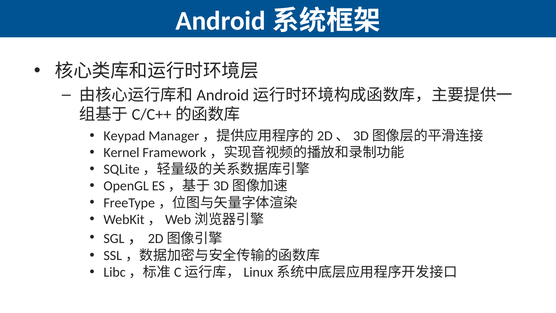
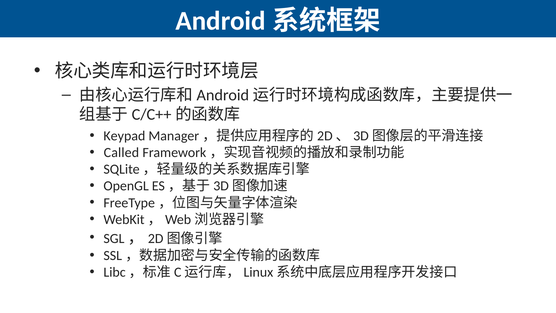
Kernel: Kernel -> Called (121, 153)
